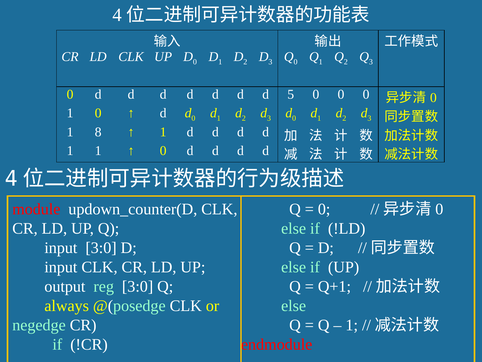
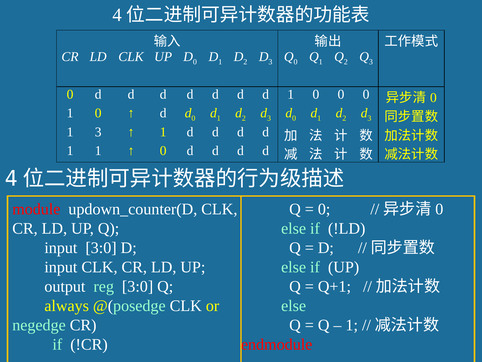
d d 5: 5 -> 1 (291, 94)
1 8: 8 -> 3 (98, 132)
